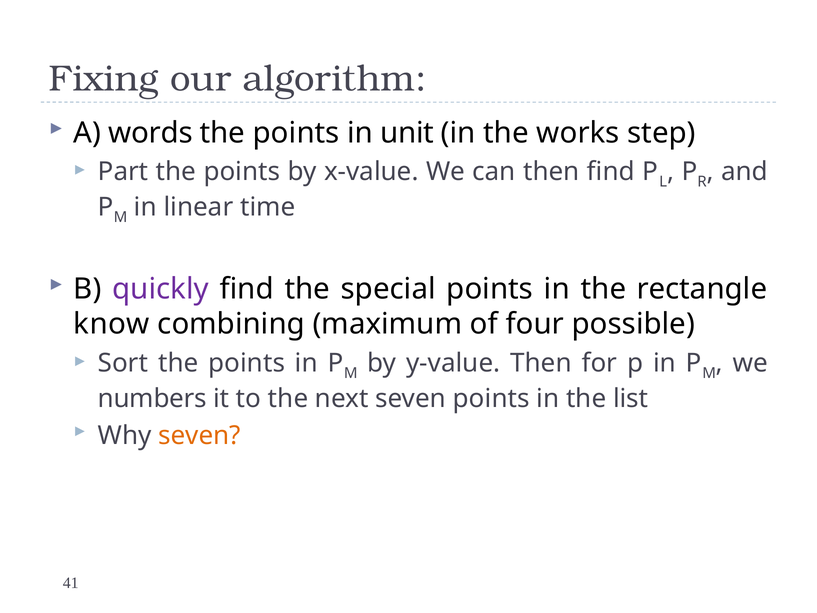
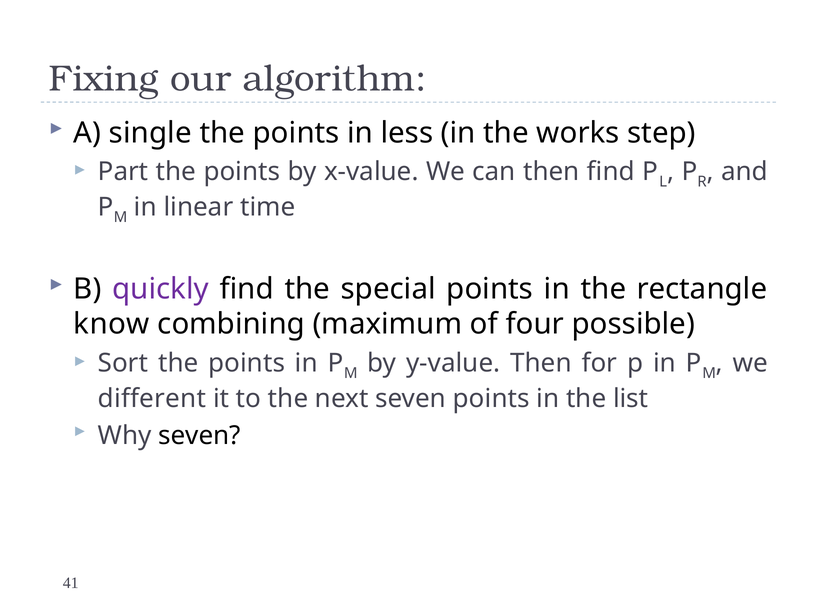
words: words -> single (150, 133)
unit: unit -> less (407, 133)
numbers: numbers -> different (152, 398)
seven colour: orange -> black (199, 435)
